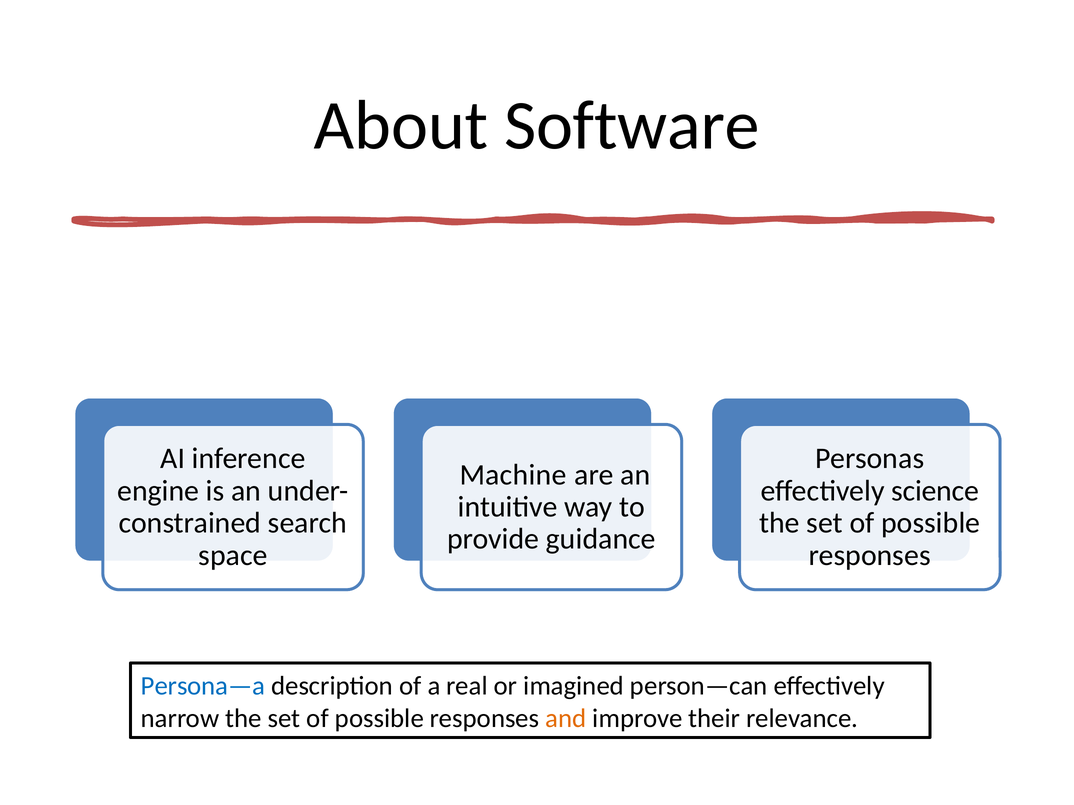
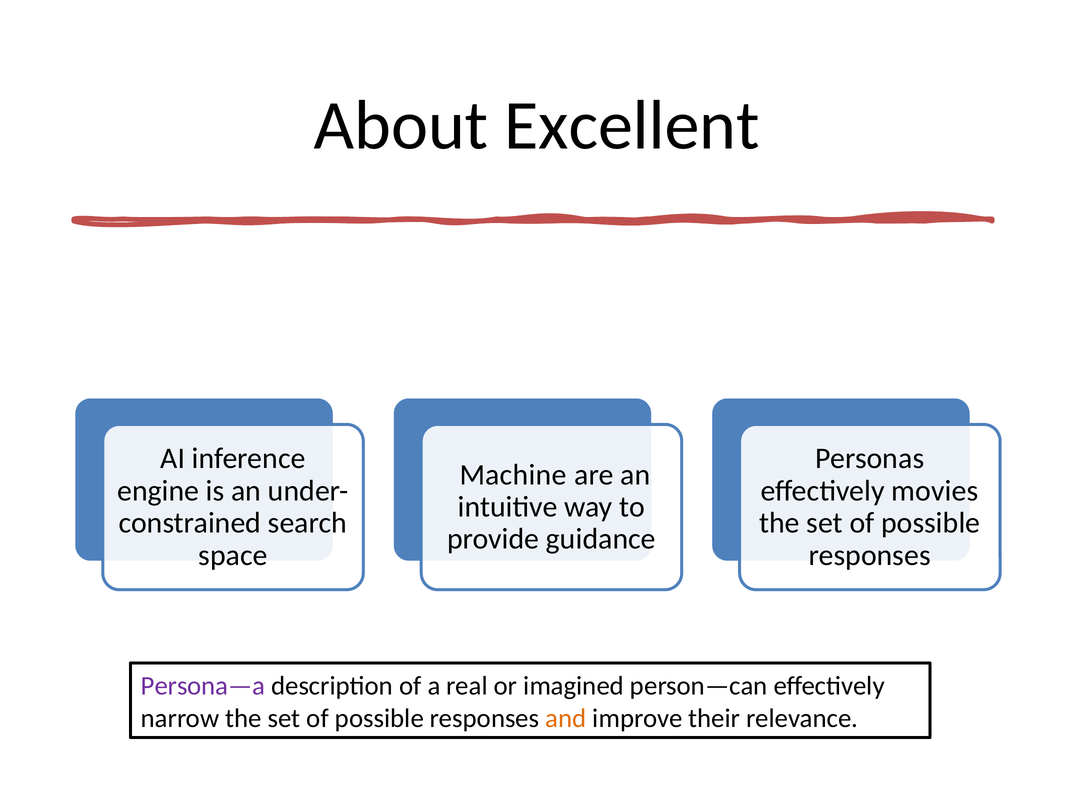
Software: Software -> Excellent (632, 126)
science: science -> movies (935, 491)
Persona—a colour: blue -> purple (203, 686)
